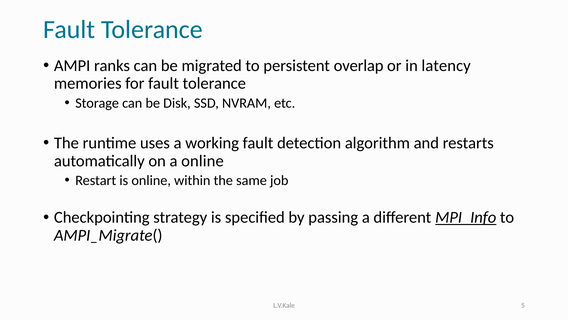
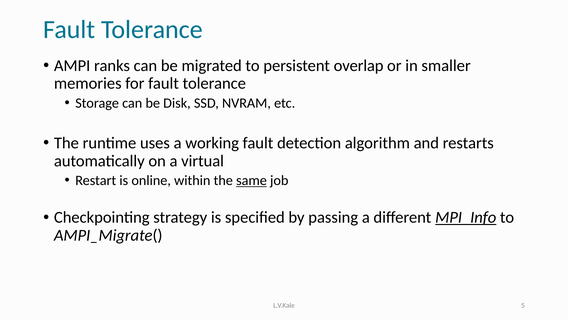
latency: latency -> smaller (446, 65)
a online: online -> virtual (203, 161)
same underline: none -> present (251, 180)
